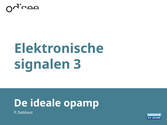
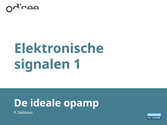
3: 3 -> 1 (77, 64)
